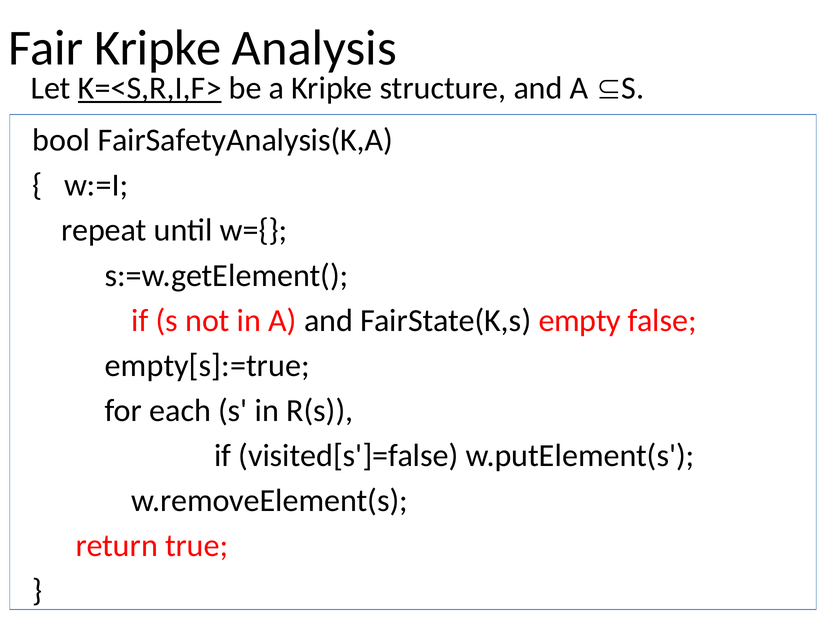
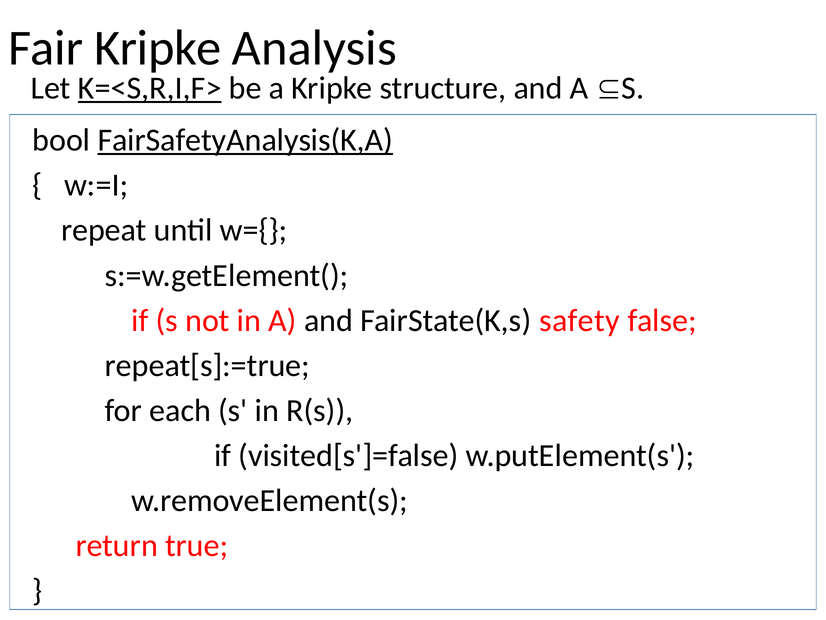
FairSafetyAnalysis(K,A underline: none -> present (245, 140)
empty: empty -> safety (579, 320)
empty[s]:=true: empty[s]:=true -> repeat[s]:=true (207, 365)
